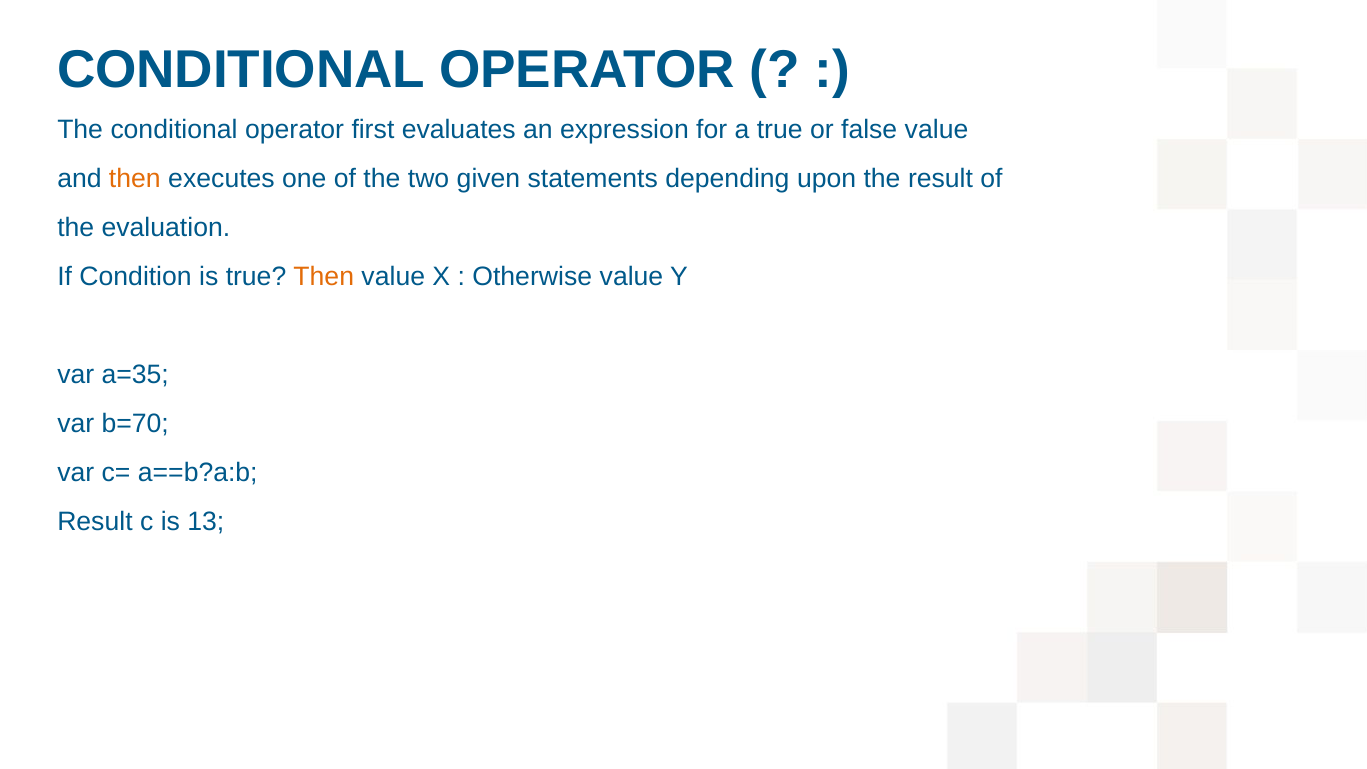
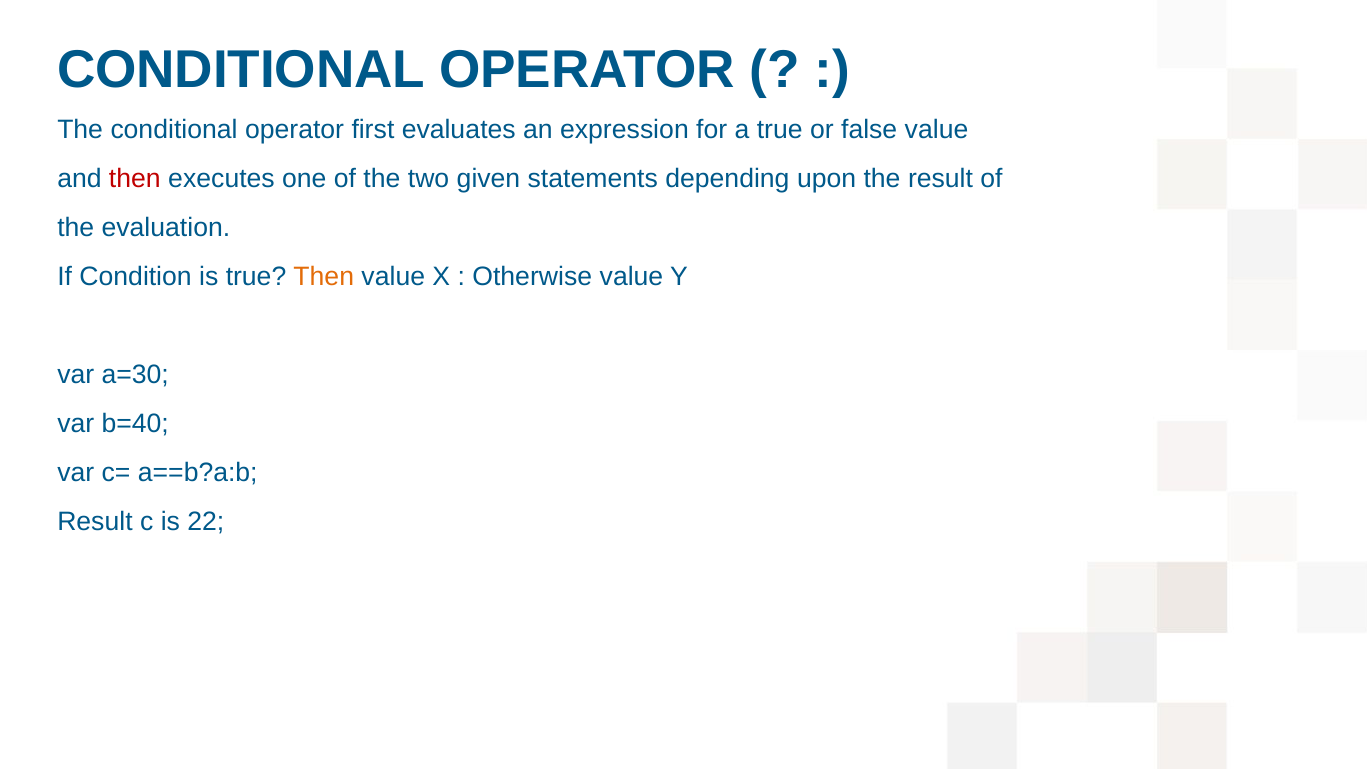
then colour: orange -> red (135, 179)
a=35: a=35 -> a=30 (135, 375)
b=70: b=70 -> b=40 (135, 424)
13: 13 -> 22 (206, 522)
